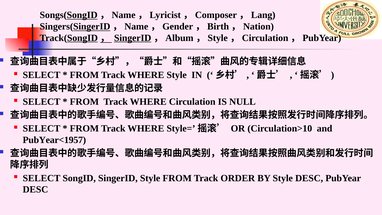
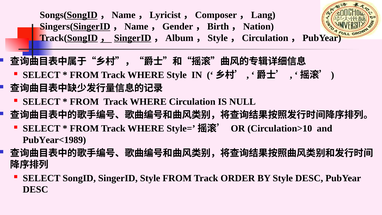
PubYear<1957: PubYear<1957 -> PubYear<1989 (54, 140)
